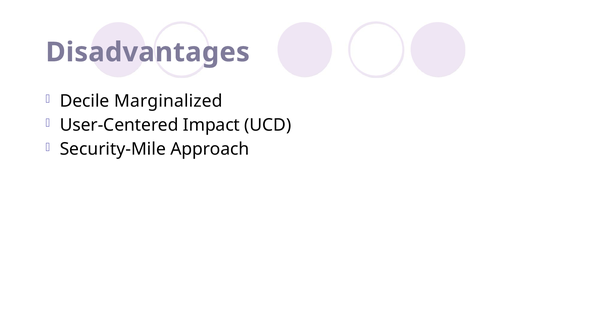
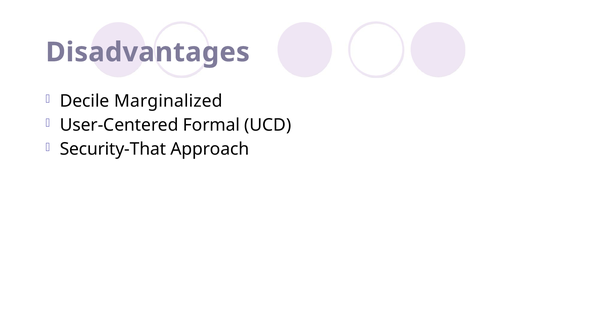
Impact: Impact -> Formal (211, 125)
Security-Mile: Security-Mile -> Security-That (113, 149)
